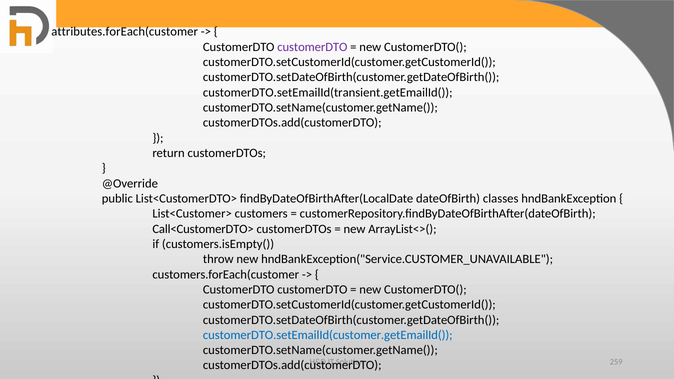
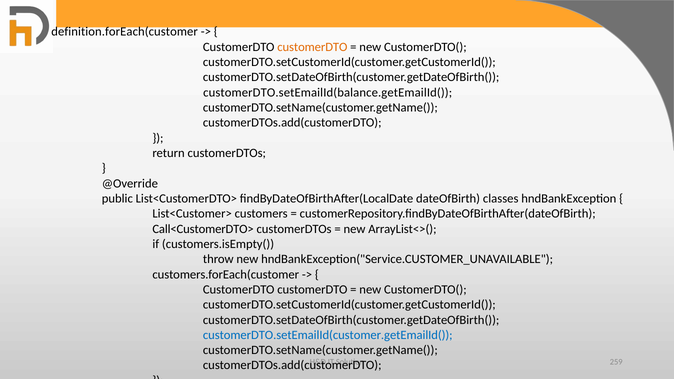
attributes.forEach(customer: attributes.forEach(customer -> definition.forEach(customer (125, 32)
customerDTO colour: purple -> orange (312, 47)
customerDTO.setEmailId(transient.getEmailId(: customerDTO.setEmailId(transient.getEmailId( -> customerDTO.setEmailId(balance.getEmailId( (328, 92)
